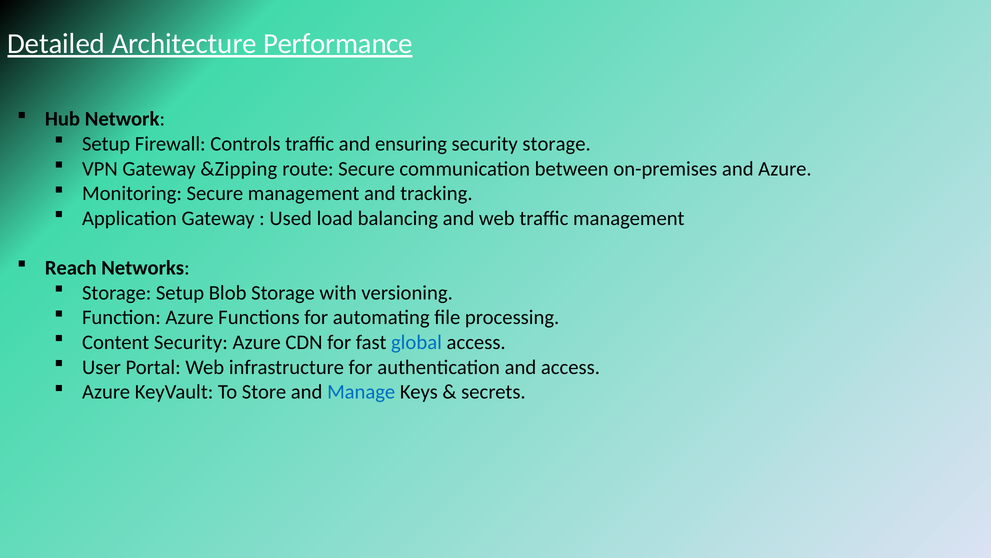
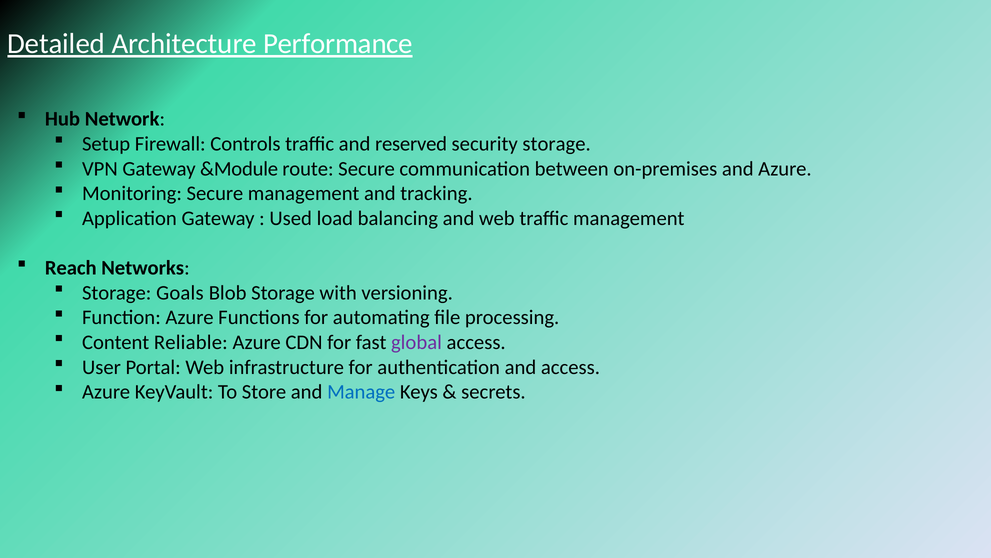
ensuring: ensuring -> reserved (411, 144)
&Zipping: &Zipping -> &Module (239, 169)
Storage Setup: Setup -> Goals (180, 292)
Content Security: Security -> Reliable (191, 342)
global colour: blue -> purple (416, 342)
